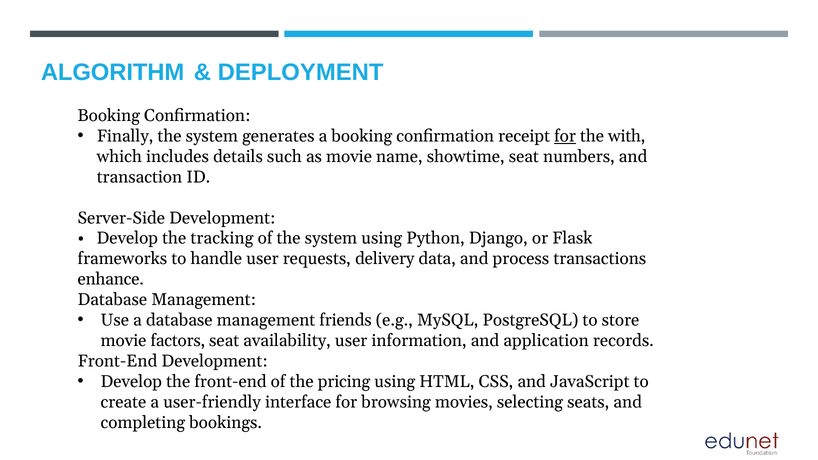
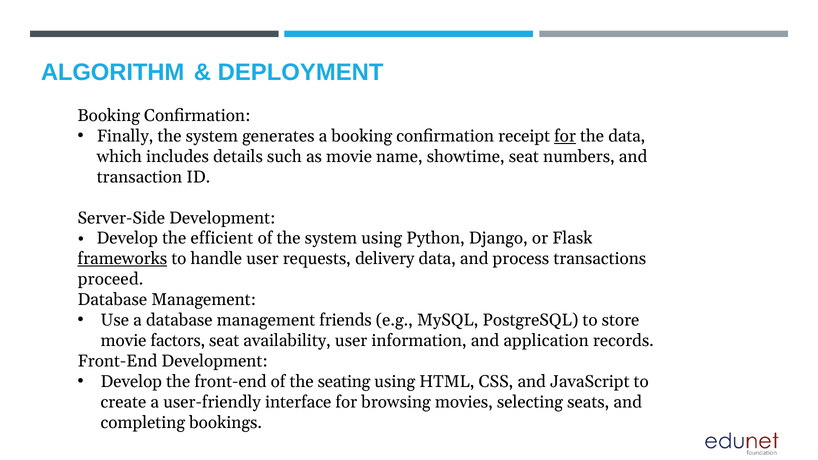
the with: with -> data (627, 136)
tracking: tracking -> efficient (222, 238)
frameworks underline: none -> present (122, 259)
enhance: enhance -> proceed (111, 279)
pricing: pricing -> seating (344, 382)
